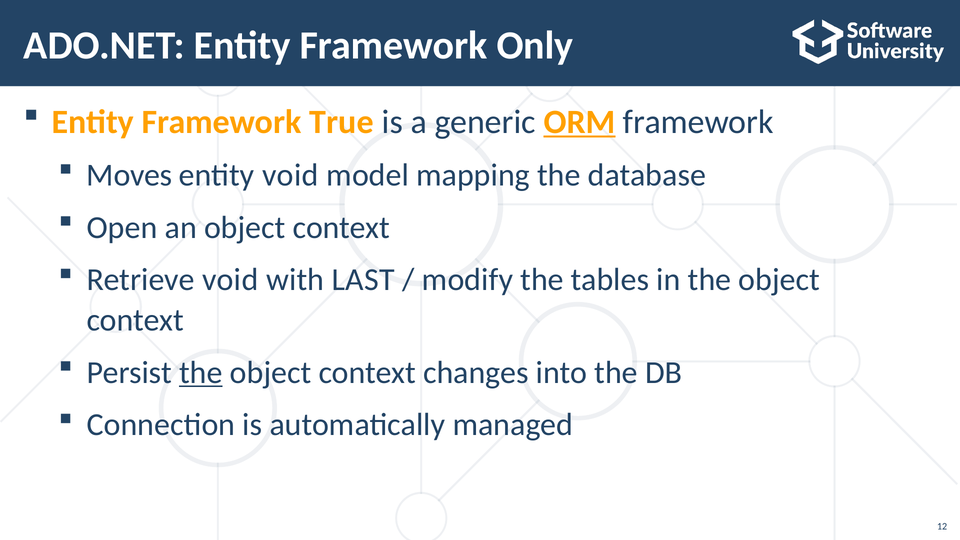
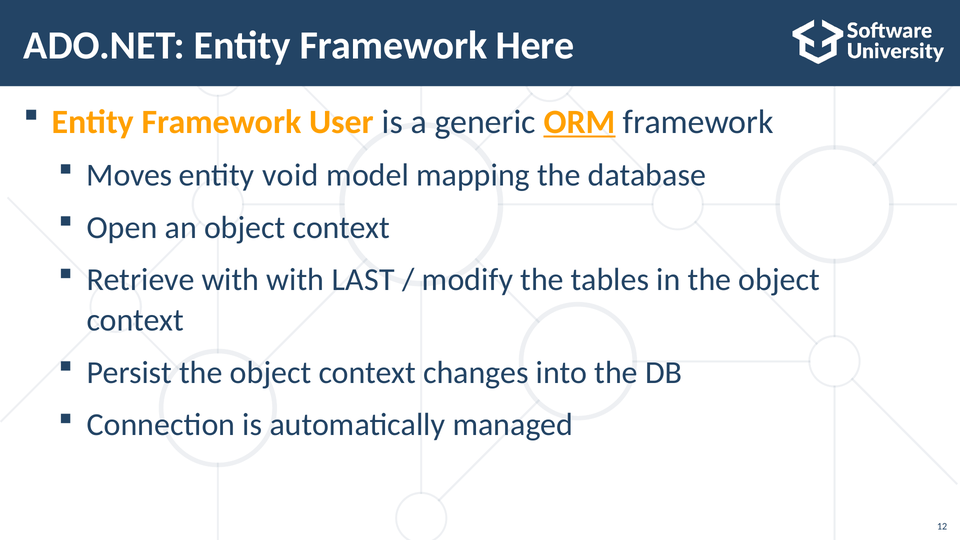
Only: Only -> Here (535, 45)
True: True -> User (342, 122)
Retrieve void: void -> with (230, 280)
the underline: present -> none (201, 372)
